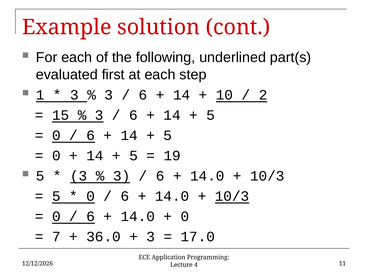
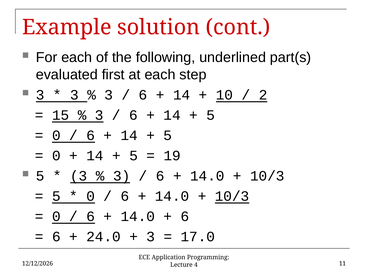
1: 1 -> 3 (40, 95)
0: 0 -> 6 (185, 216)
7: 7 -> 6 (56, 237)
36.0: 36.0 -> 24.0 (104, 237)
